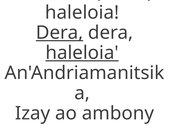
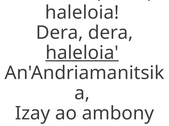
Dera underline: present -> none (60, 33)
